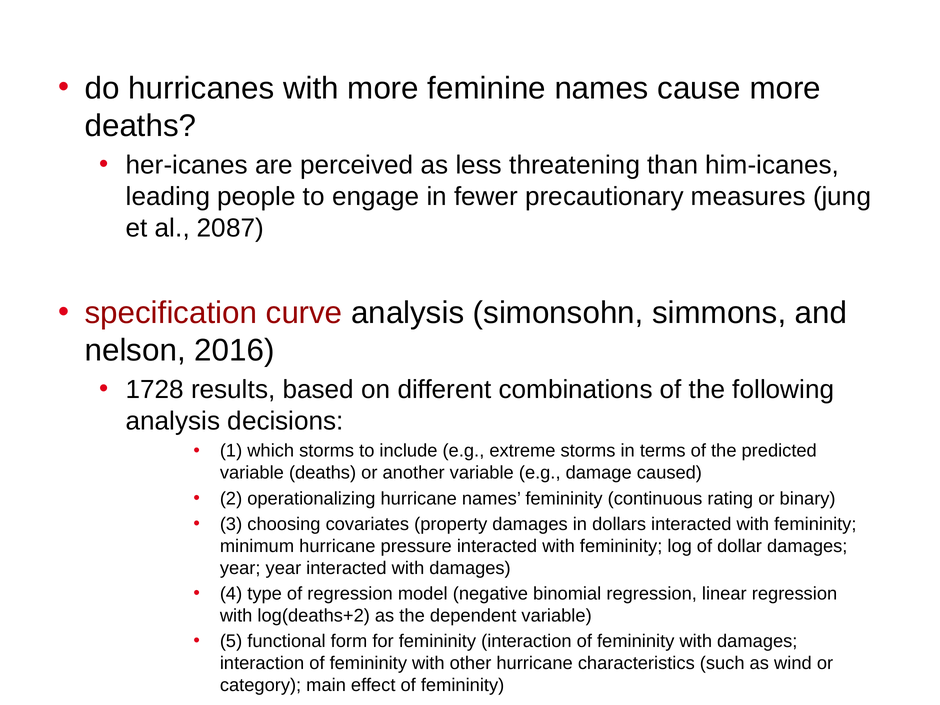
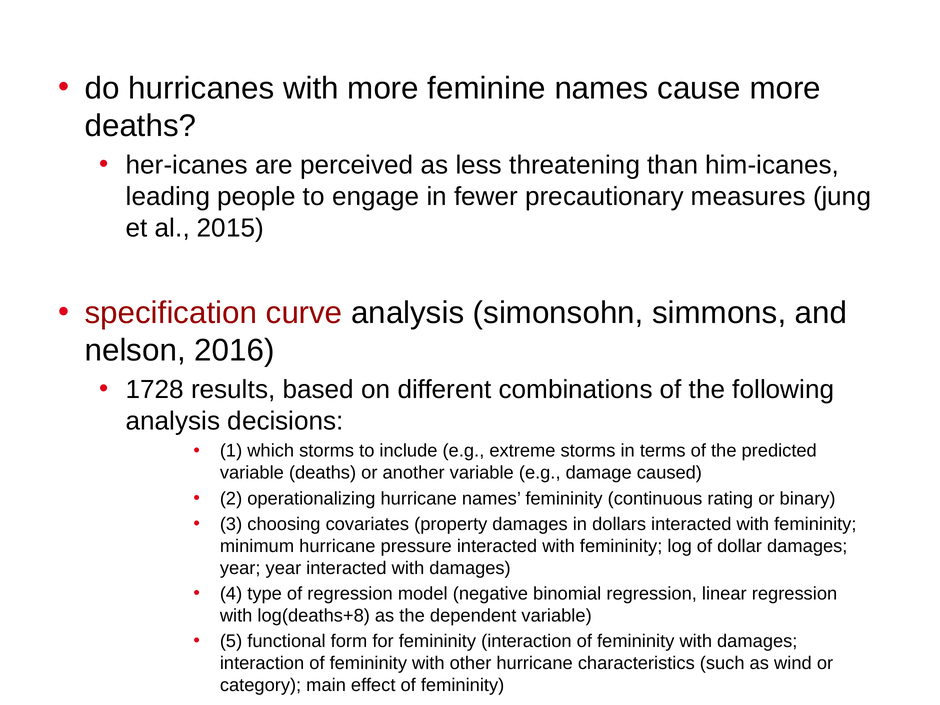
2087: 2087 -> 2015 (230, 228)
log(deaths+2: log(deaths+2 -> log(deaths+8 (314, 616)
